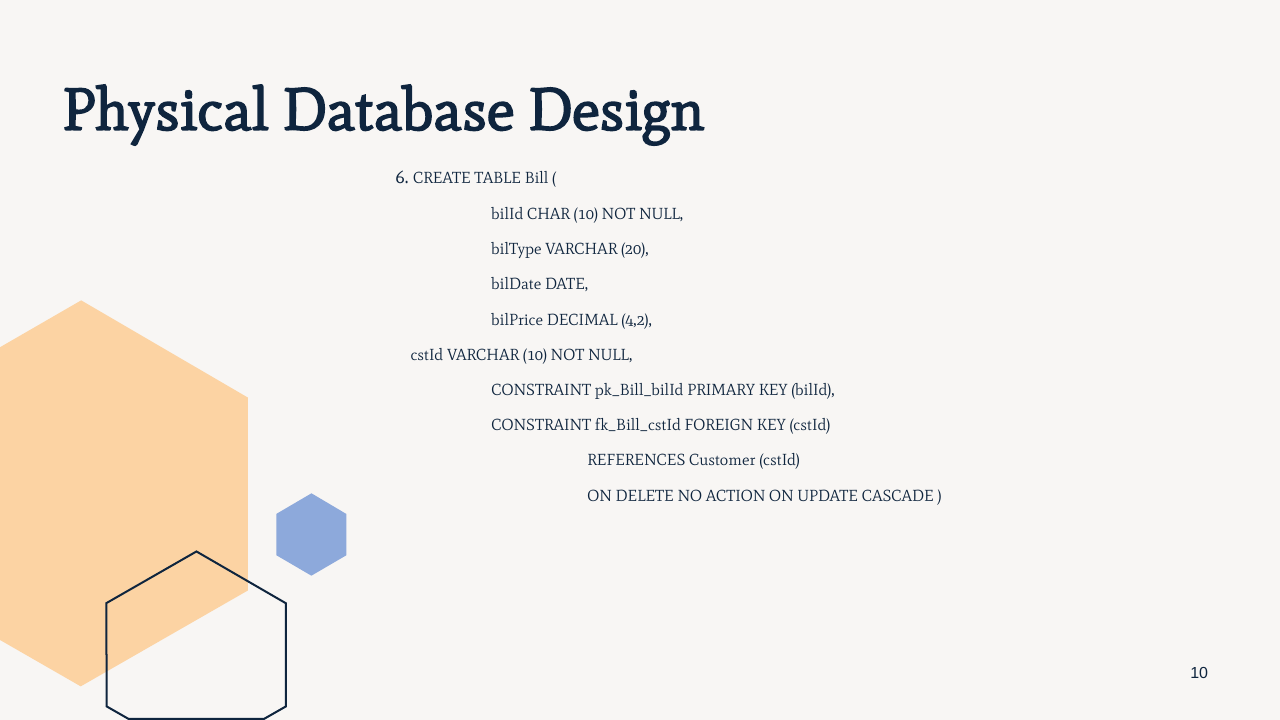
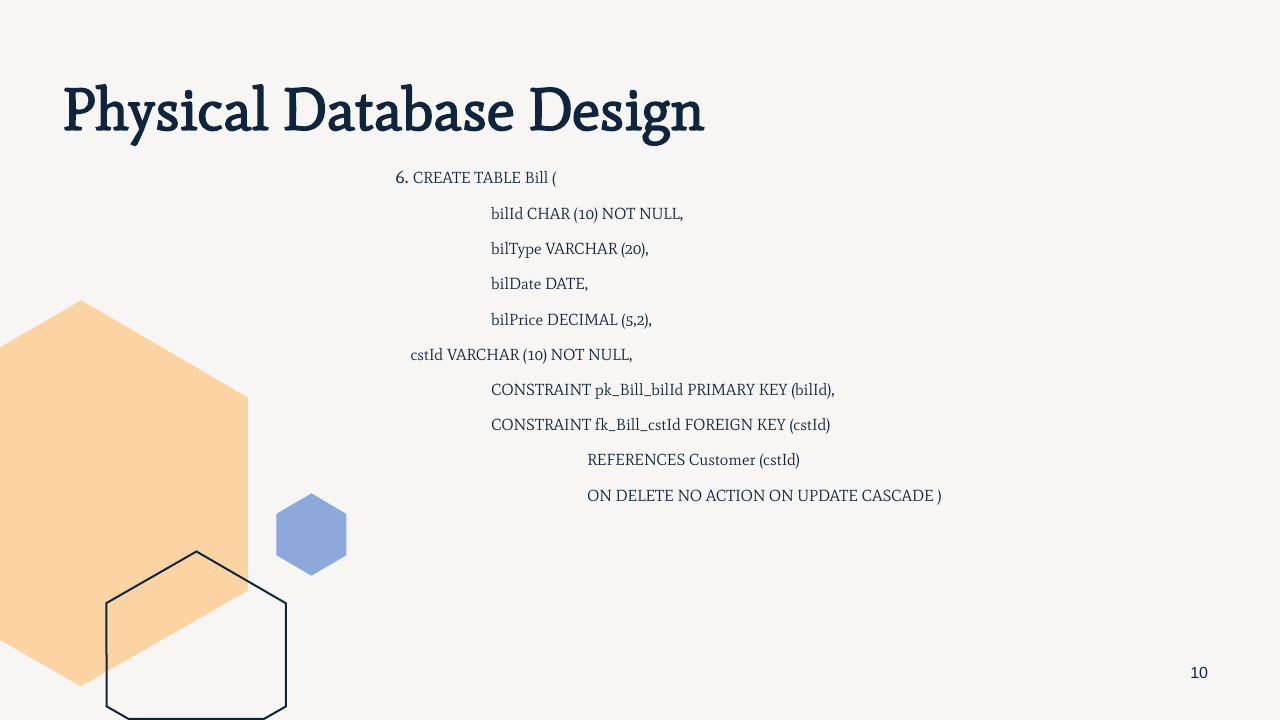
4,2: 4,2 -> 5,2 (637, 320)
